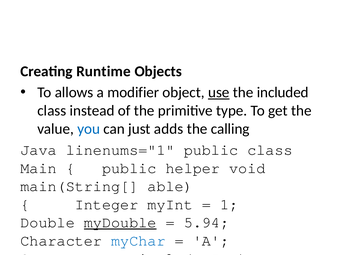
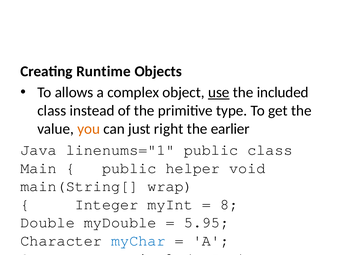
modifier: modifier -> complex (133, 92)
you colour: blue -> orange (89, 129)
adds: adds -> right (169, 129)
calling: calling -> earlier (230, 129)
able: able -> wrap (170, 186)
1: 1 -> 8 (229, 204)
myDouble underline: present -> none (120, 222)
5.94: 5.94 -> 5.95 (206, 222)
